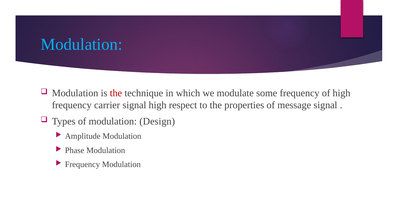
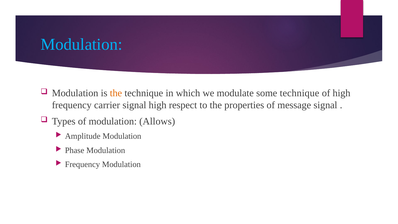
the colour: red -> orange (116, 93)
some frequency: frequency -> technique (300, 93)
Design: Design -> Allows (157, 121)
